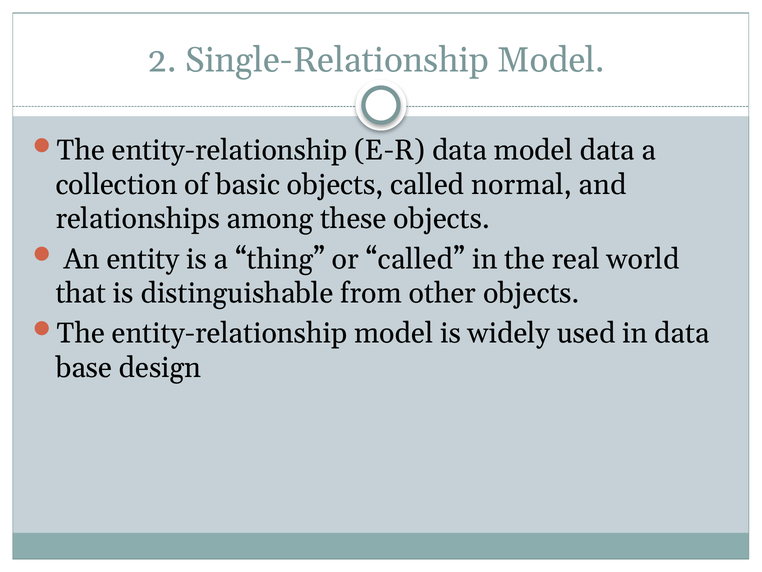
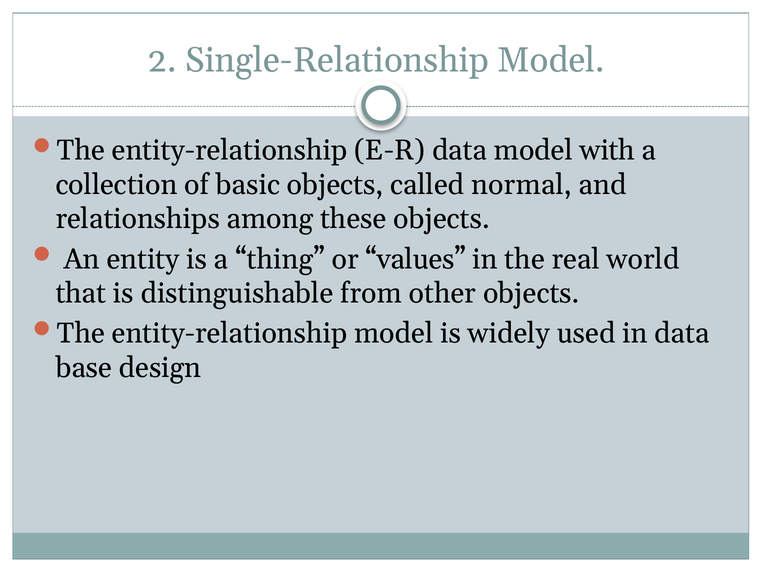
model data: data -> with (607, 150)
or called: called -> values (416, 259)
